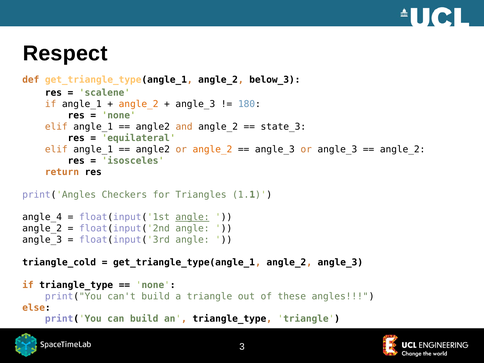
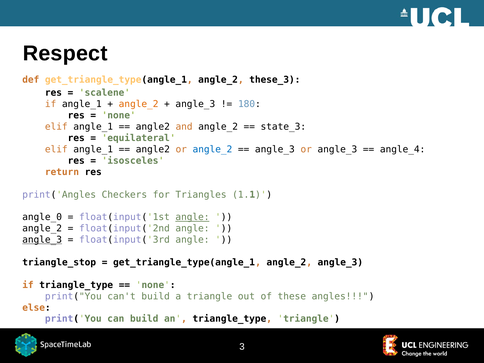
below_3: below_3 -> these_3 (275, 80)
angle_2 colour: orange -> blue (212, 149)
angle_2: angle_2 -> angle_4 (403, 149)
angle_4: angle_4 -> angle_0 (42, 217)
angle_3 underline: none -> present (42, 240)
triangle_cold: triangle_cold -> triangle_stop (59, 262)
